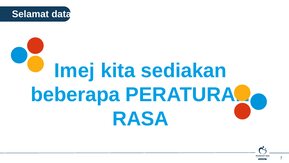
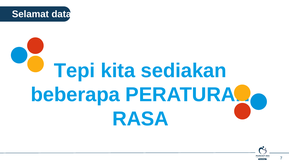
Imej: Imej -> Tepi (74, 70)
